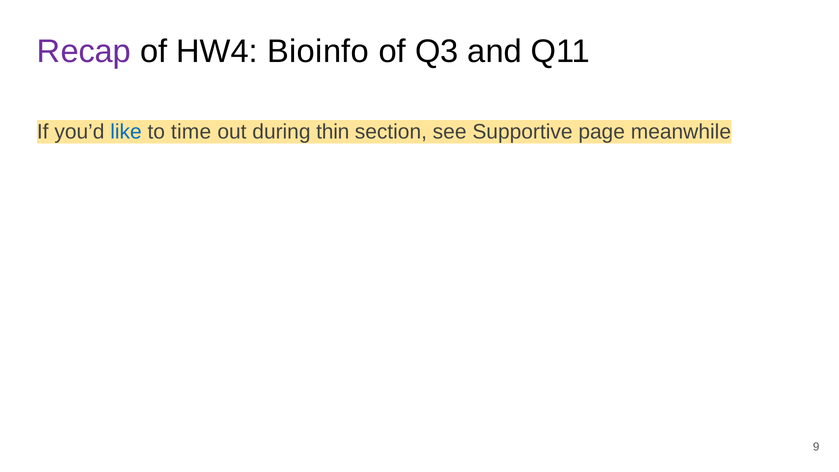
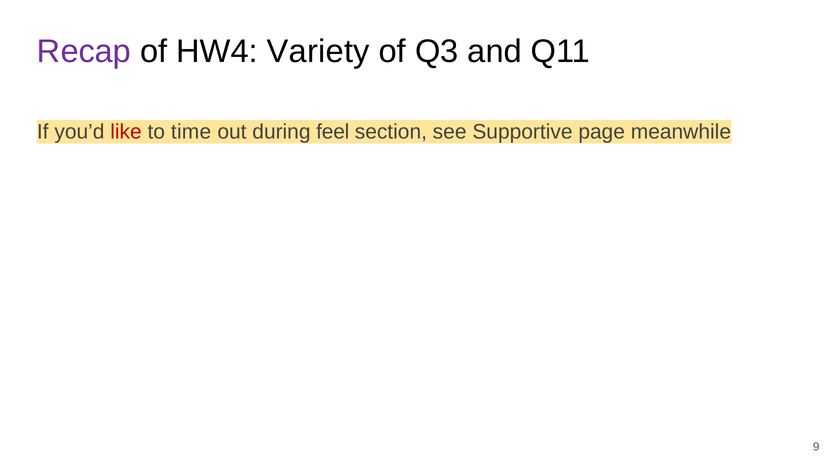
Bioinfo: Bioinfo -> Variety (318, 52)
like colour: blue -> red (126, 132)
thin: thin -> feel (333, 132)
